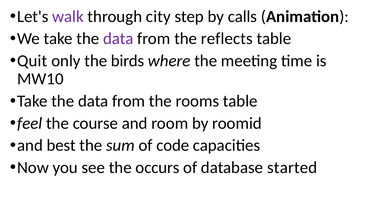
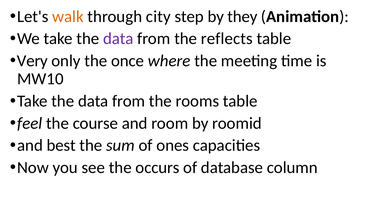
walk colour: purple -> orange (68, 16)
calls: calls -> they (242, 16)
Quit: Quit -> Very (32, 61)
birds: birds -> once (128, 61)
code: code -> ones (173, 145)
started: started -> column (292, 168)
